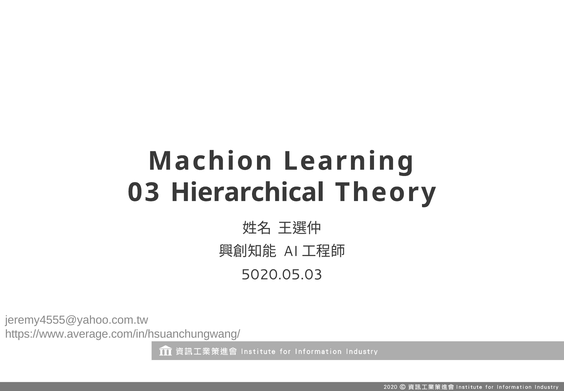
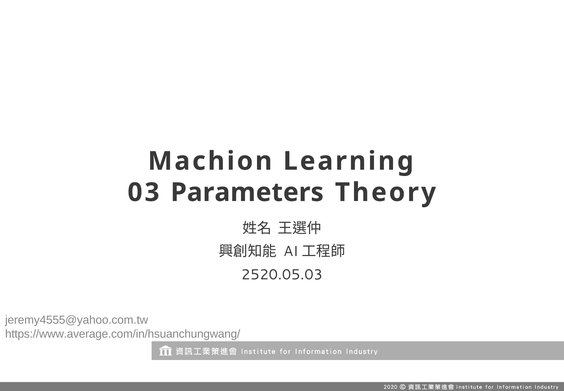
Hierarchical: Hierarchical -> Parameters (247, 192)
5020.05.03: 5020.05.03 -> 2520.05.03 (282, 274)
